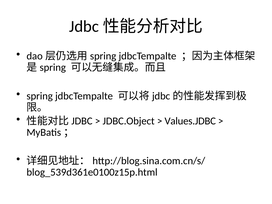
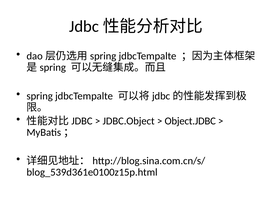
Values.JDBC: Values.JDBC -> Object.JDBC (190, 121)
